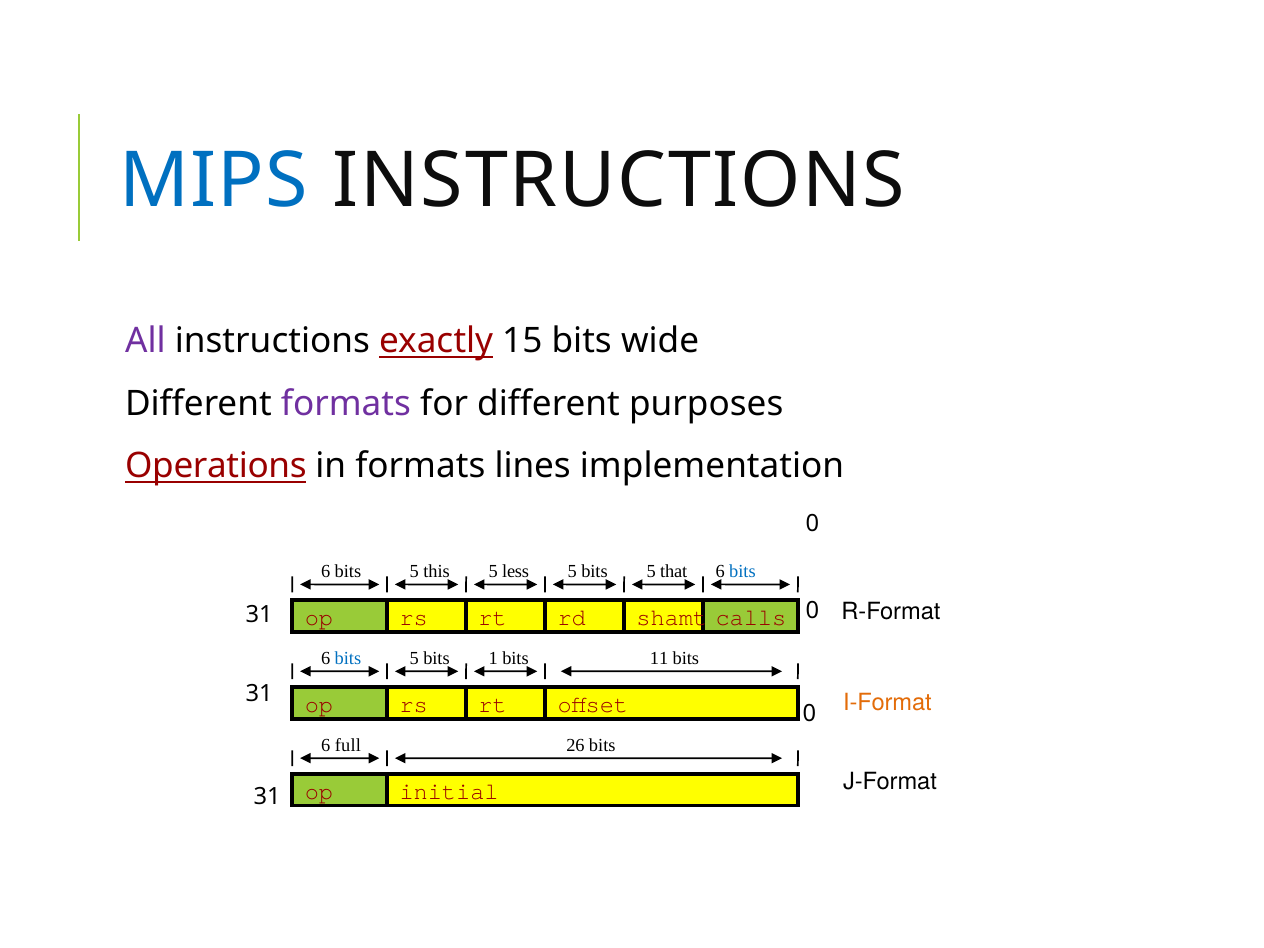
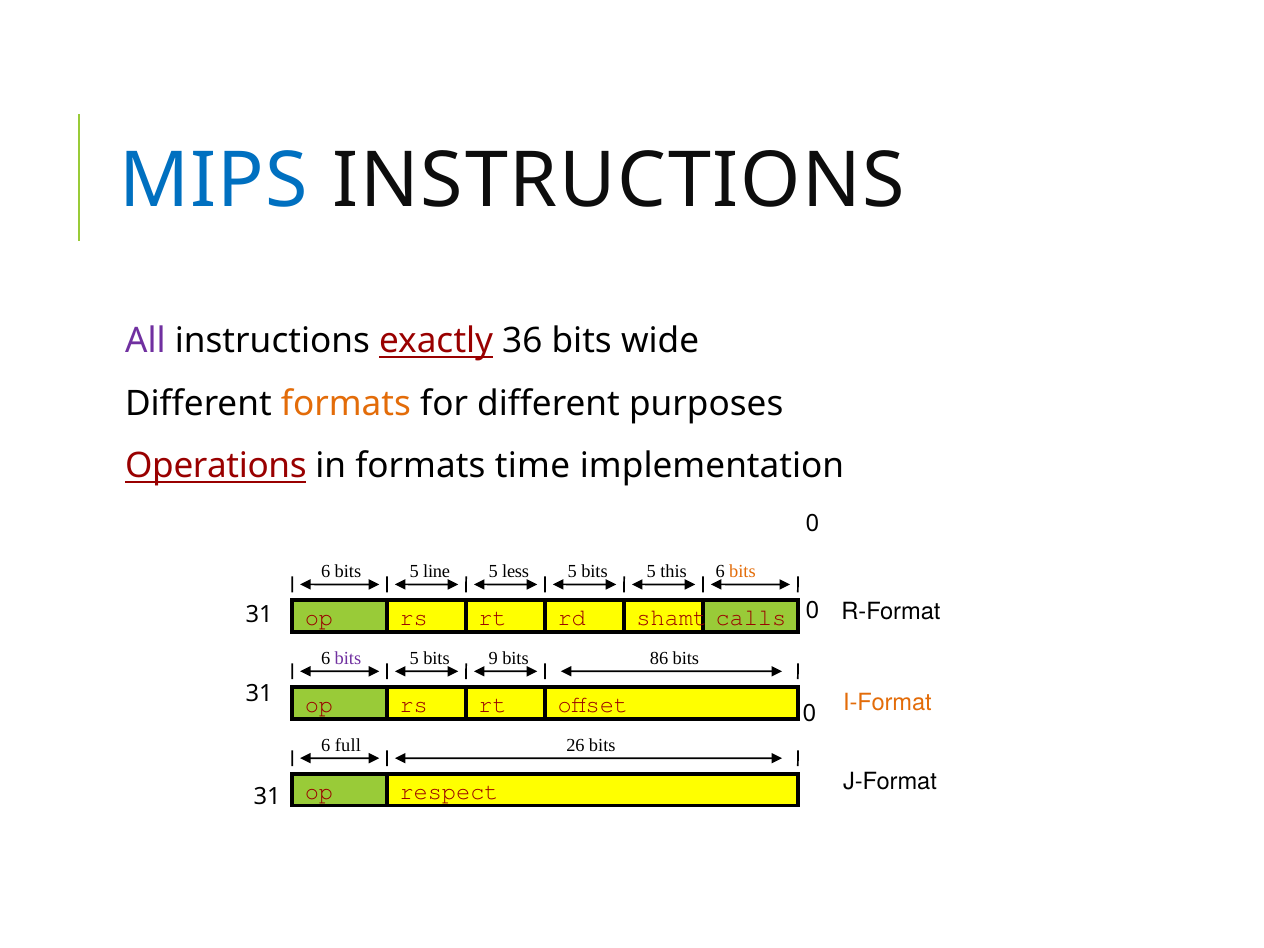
15: 15 -> 36 (522, 341)
formats colour: purple -> orange (346, 404)
lines: lines -> time (533, 466)
this: this -> line (437, 571)
that: that -> this (674, 571)
bits colour: blue -> orange (742, 571)
bits colour: blue -> purple (348, 658)
1: 1 -> 9 (493, 658)
11: 11 -> 86 (659, 658)
initial: initial -> respect (449, 791)
